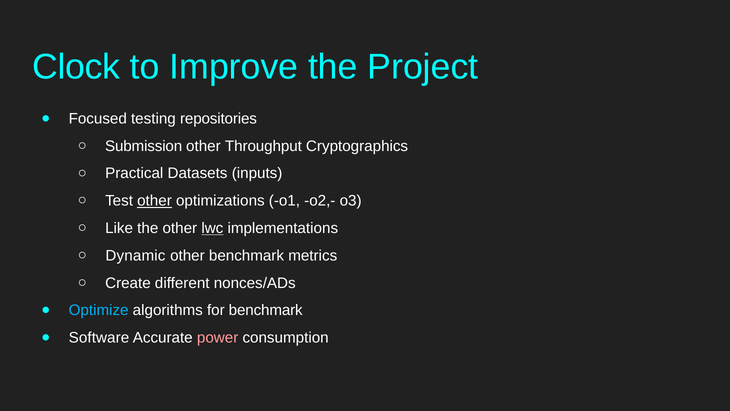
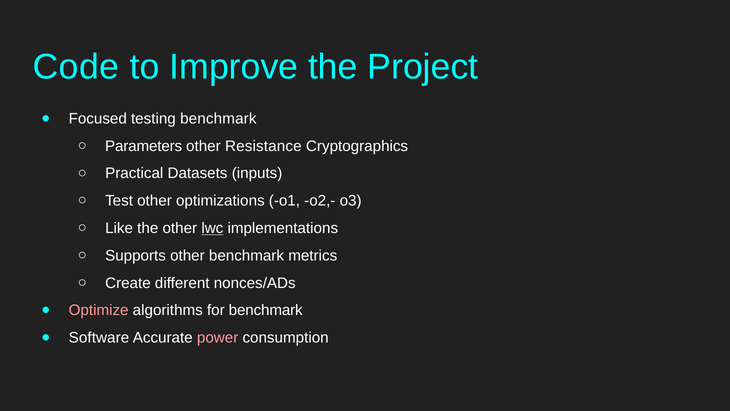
Clock: Clock -> Code (76, 67)
testing repositories: repositories -> benchmark (218, 119)
Submission: Submission -> Parameters (144, 146)
Throughput: Throughput -> Resistance (263, 146)
other underline: present -> none (154, 201)
Dynamic: Dynamic -> Supports (136, 255)
Optimize colour: light blue -> pink (99, 310)
